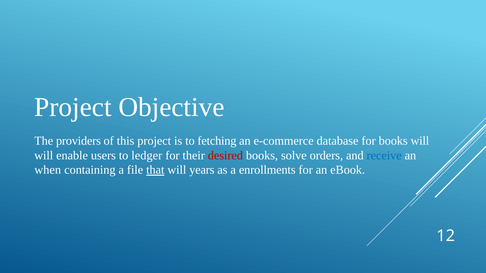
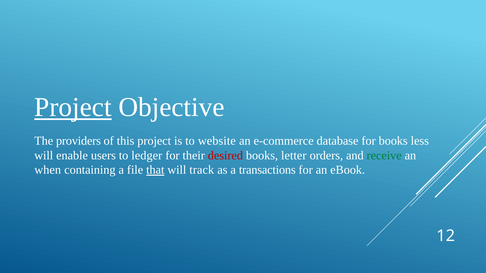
Project underline: none -> present (73, 107)
fetching: fetching -> website (217, 141)
books will: will -> less (420, 141)
solve: solve -> letter (294, 156)
receive colour: blue -> green (384, 156)
years: years -> track (202, 170)
enrollments: enrollments -> transactions (267, 170)
